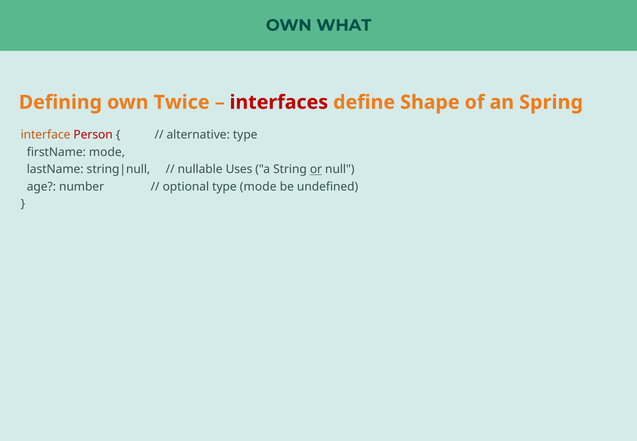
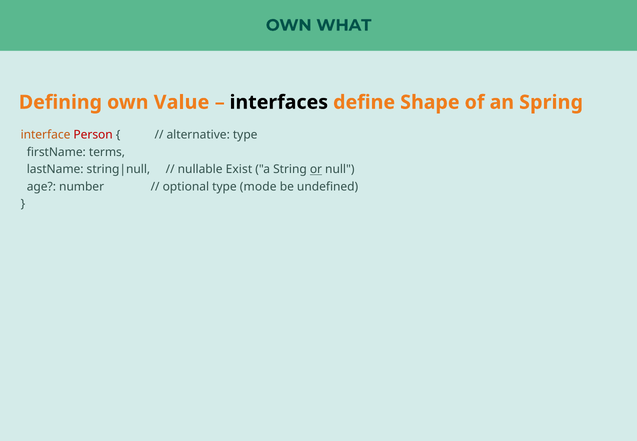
Twice: Twice -> Value (181, 102)
interfaces colour: red -> black (279, 102)
firstName mode: mode -> terms (107, 152)
Uses: Uses -> Exist (239, 169)
